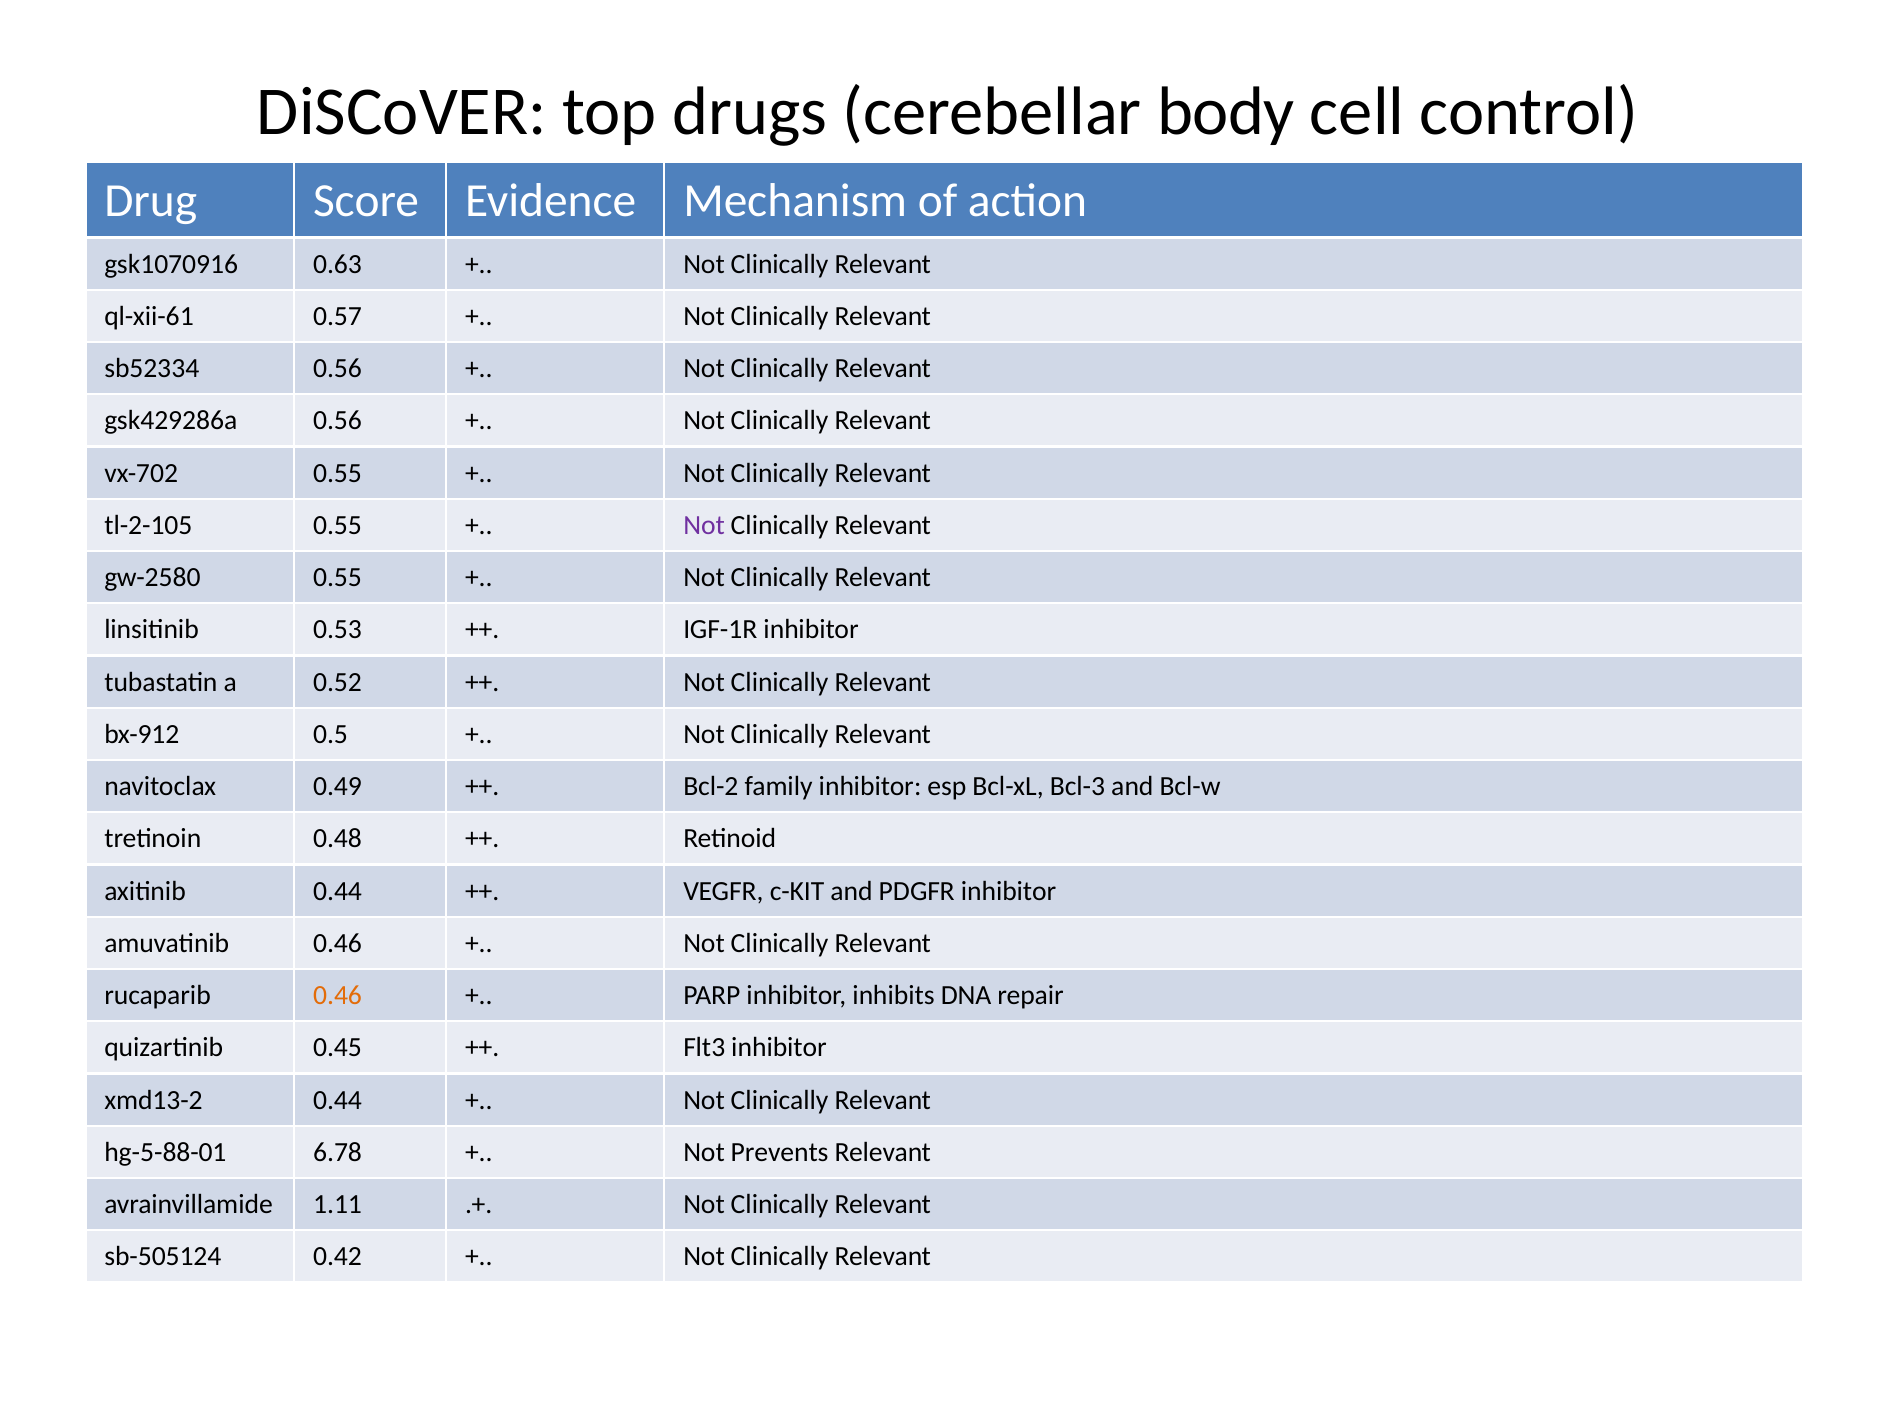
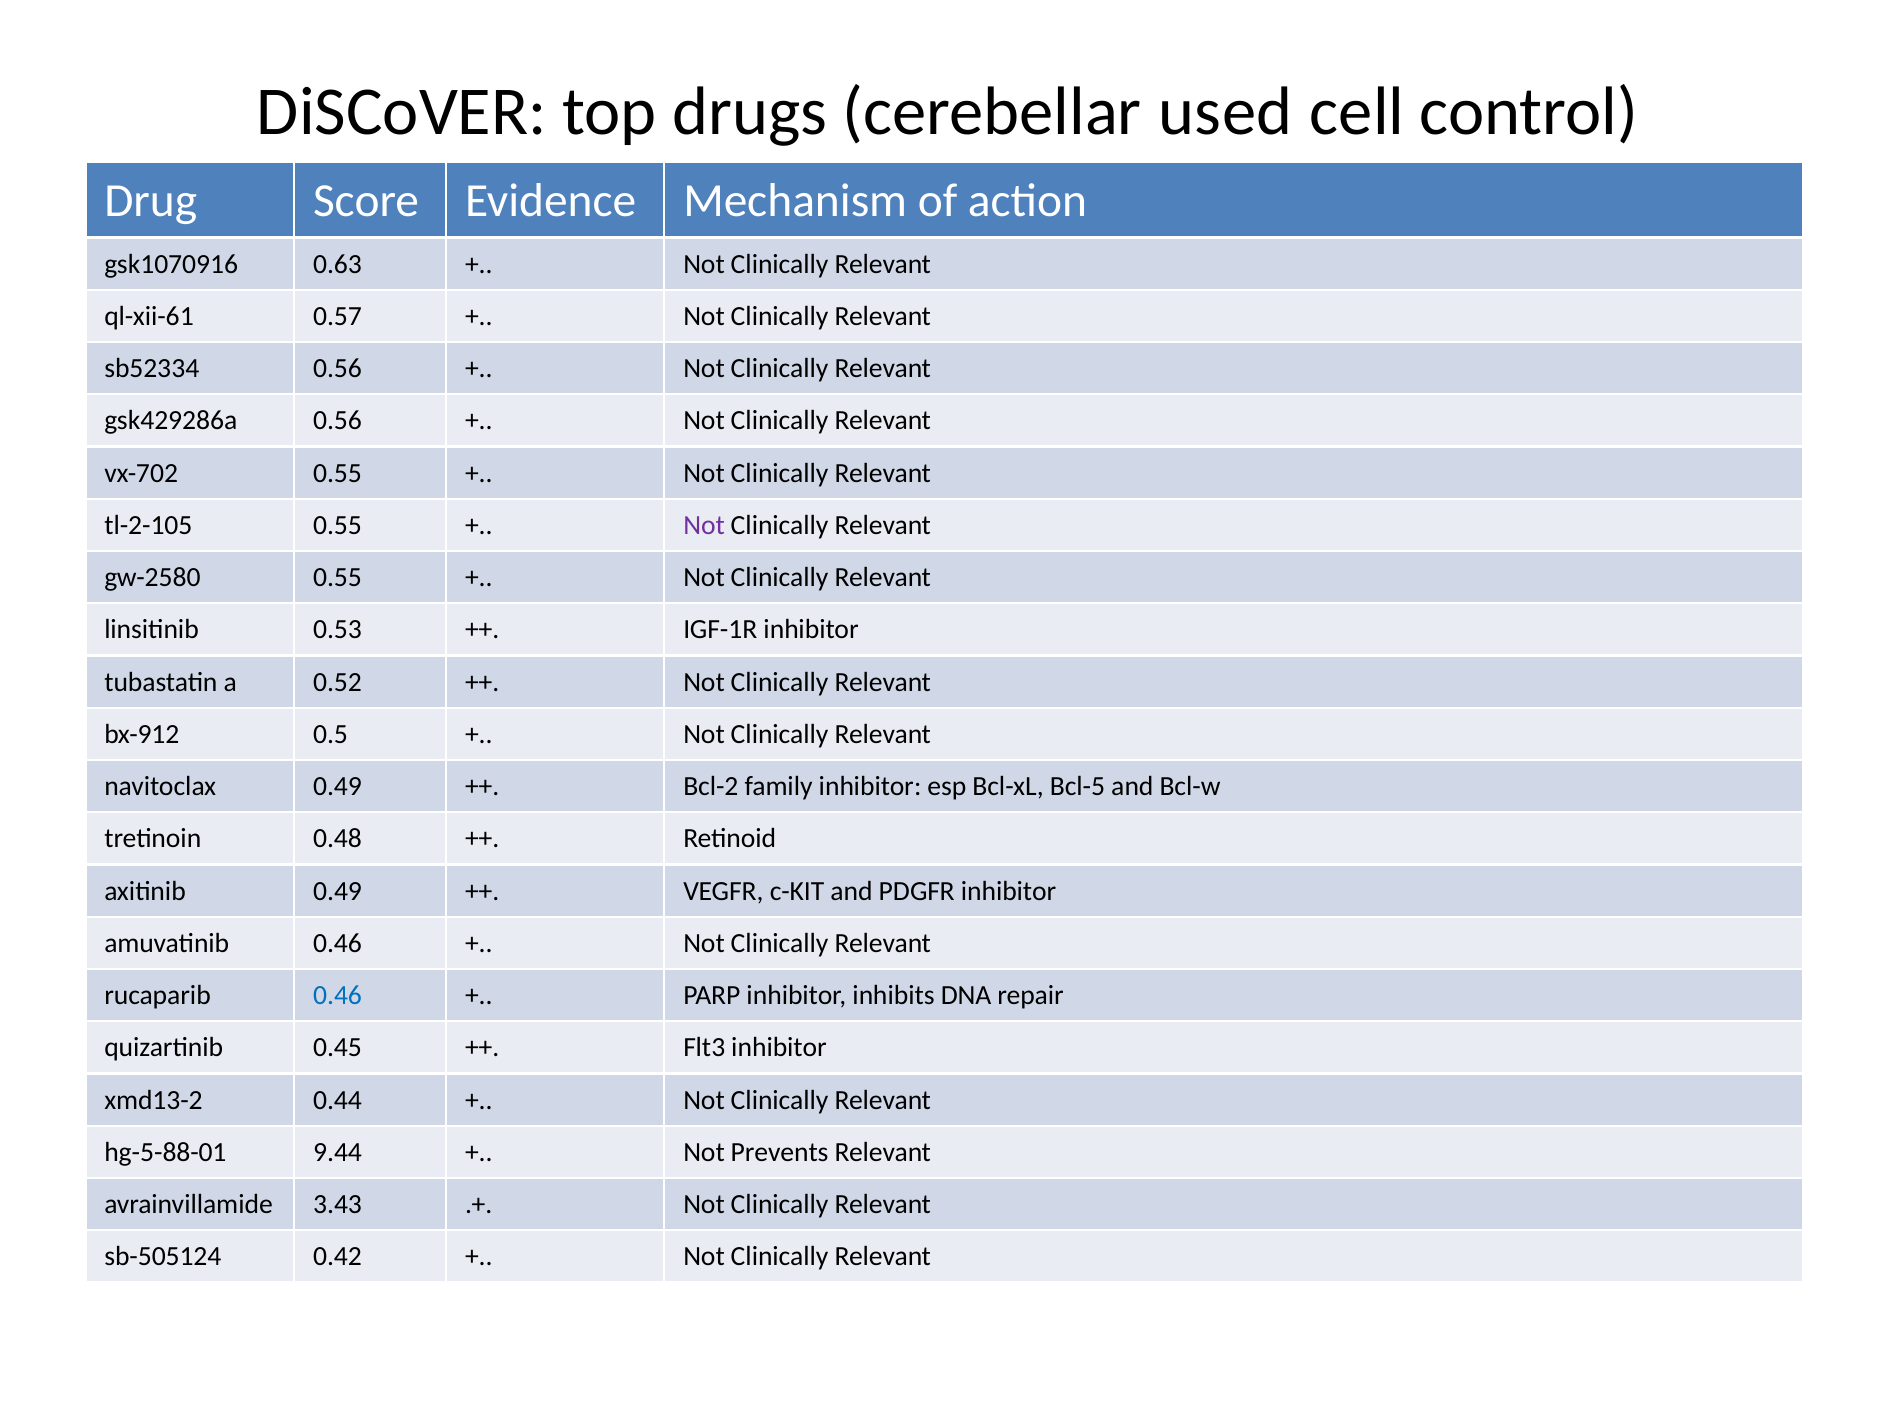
body: body -> used (1226, 112)
Bcl-3: Bcl-3 -> Bcl-5 (1078, 786)
axitinib 0.44: 0.44 -> 0.49 (338, 891)
0.46 colour: orange -> blue (338, 995)
6.78: 6.78 -> 9.44 (338, 1152)
1.11: 1.11 -> 3.43 (338, 1204)
